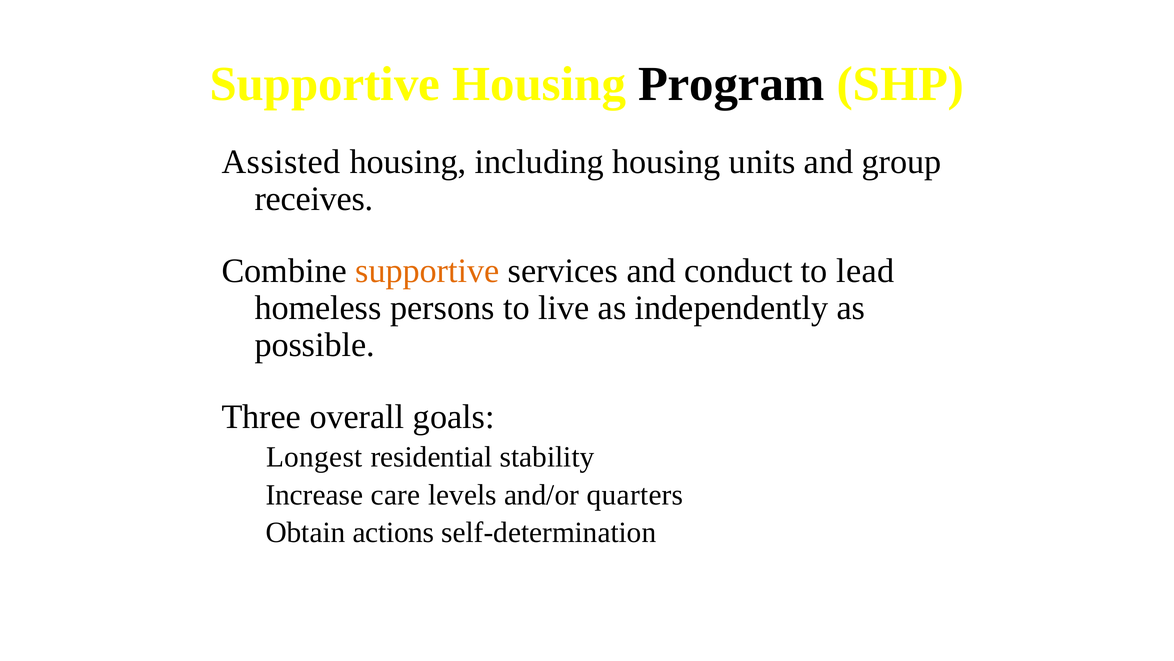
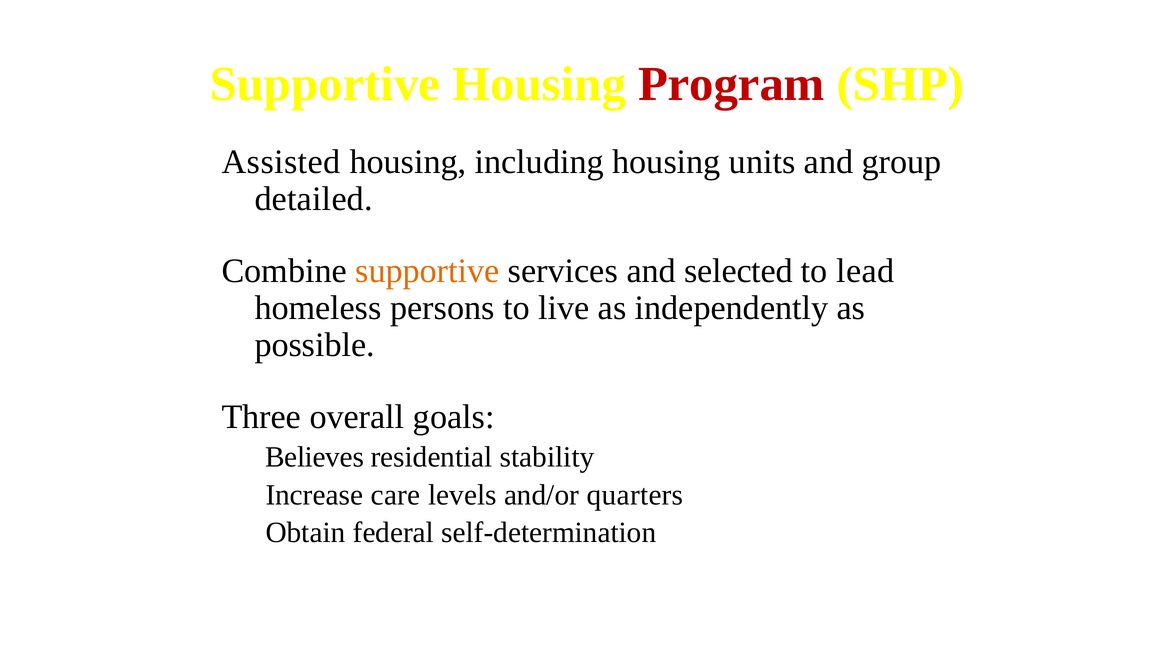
Program colour: black -> red (731, 84)
receives: receives -> detailed (314, 199)
conduct: conduct -> selected (739, 271)
Longest: Longest -> Believes (315, 457)
actions: actions -> federal (393, 532)
